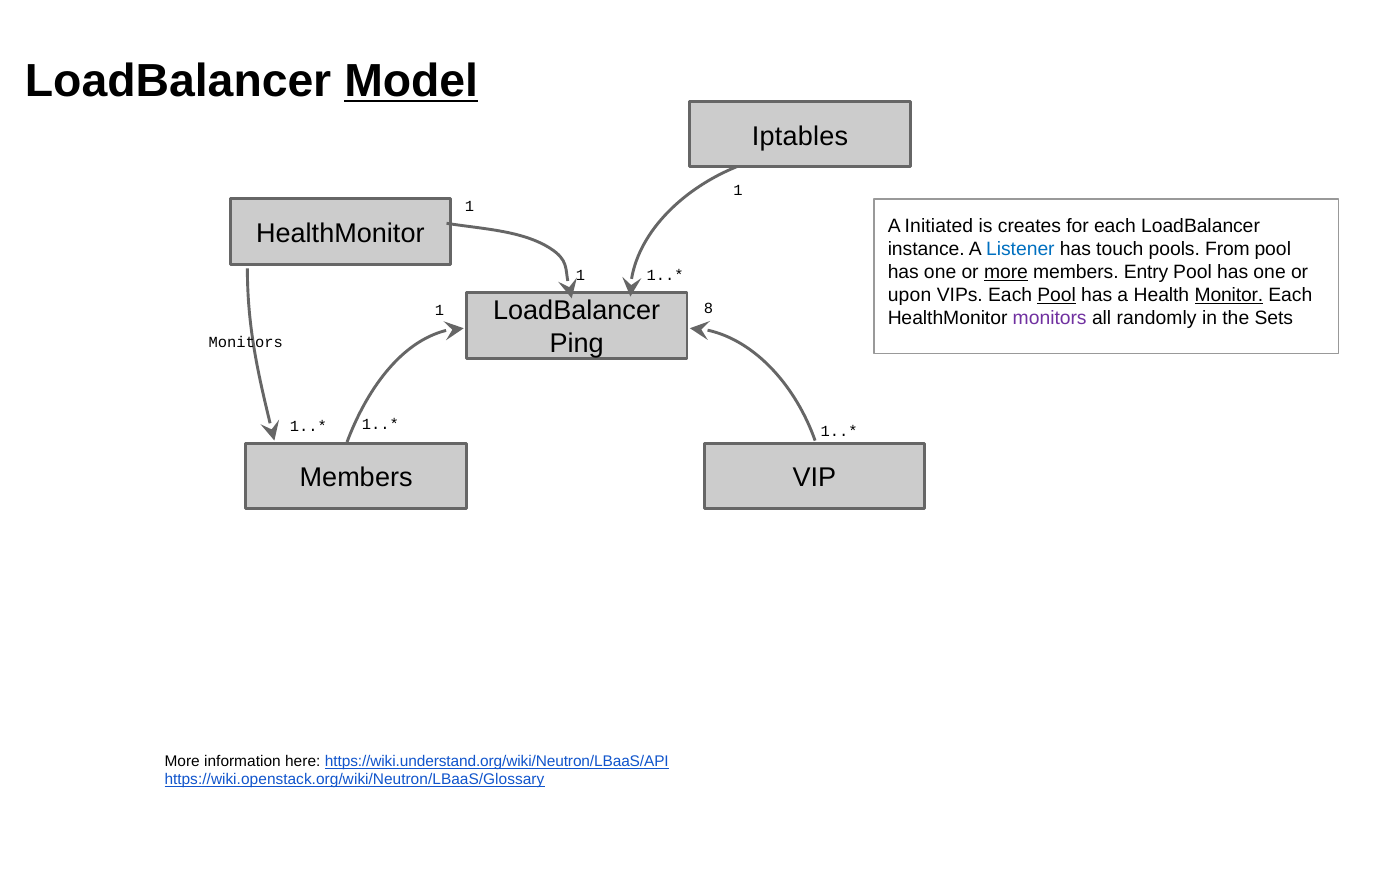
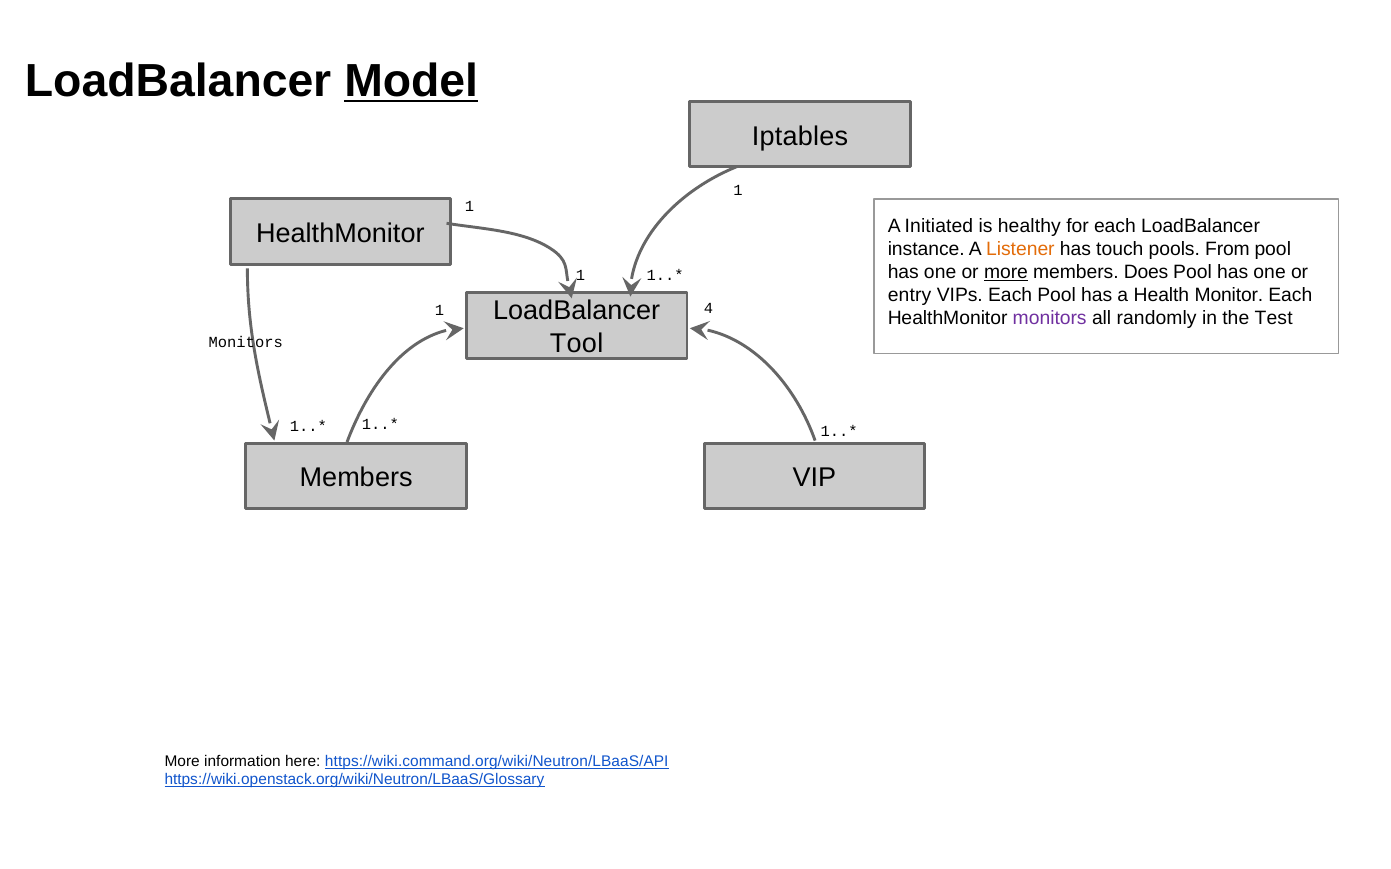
creates: creates -> healthy (1029, 226)
Listener colour: blue -> orange (1020, 249)
Entry: Entry -> Does (1146, 272)
upon: upon -> entry (910, 295)
Pool underline: present -> none (1057, 295)
Monitor underline: present -> none (1229, 295)
8: 8 -> 4 (709, 309)
Sets: Sets -> Test (1274, 319)
Ping: Ping -> Tool (577, 344)
https://wiki.understand.org/wiki/Neutron/LBaaS/API: https://wiki.understand.org/wiki/Neutron/LBaaS/API -> https://wiki.command.org/wiki/Neutron/LBaaS/API (497, 762)
